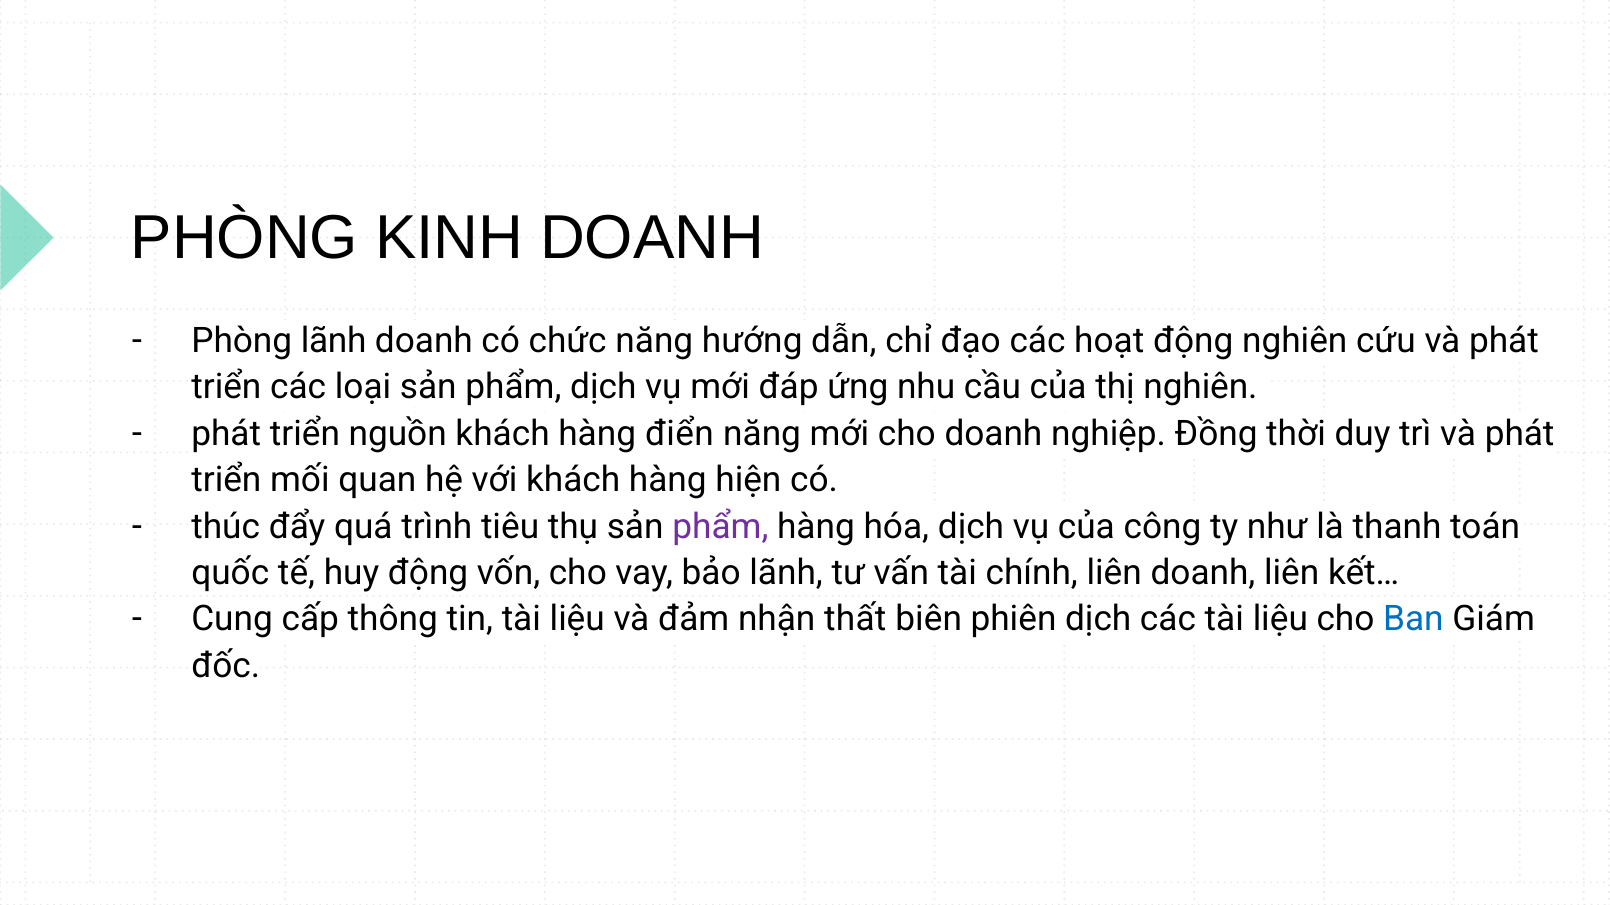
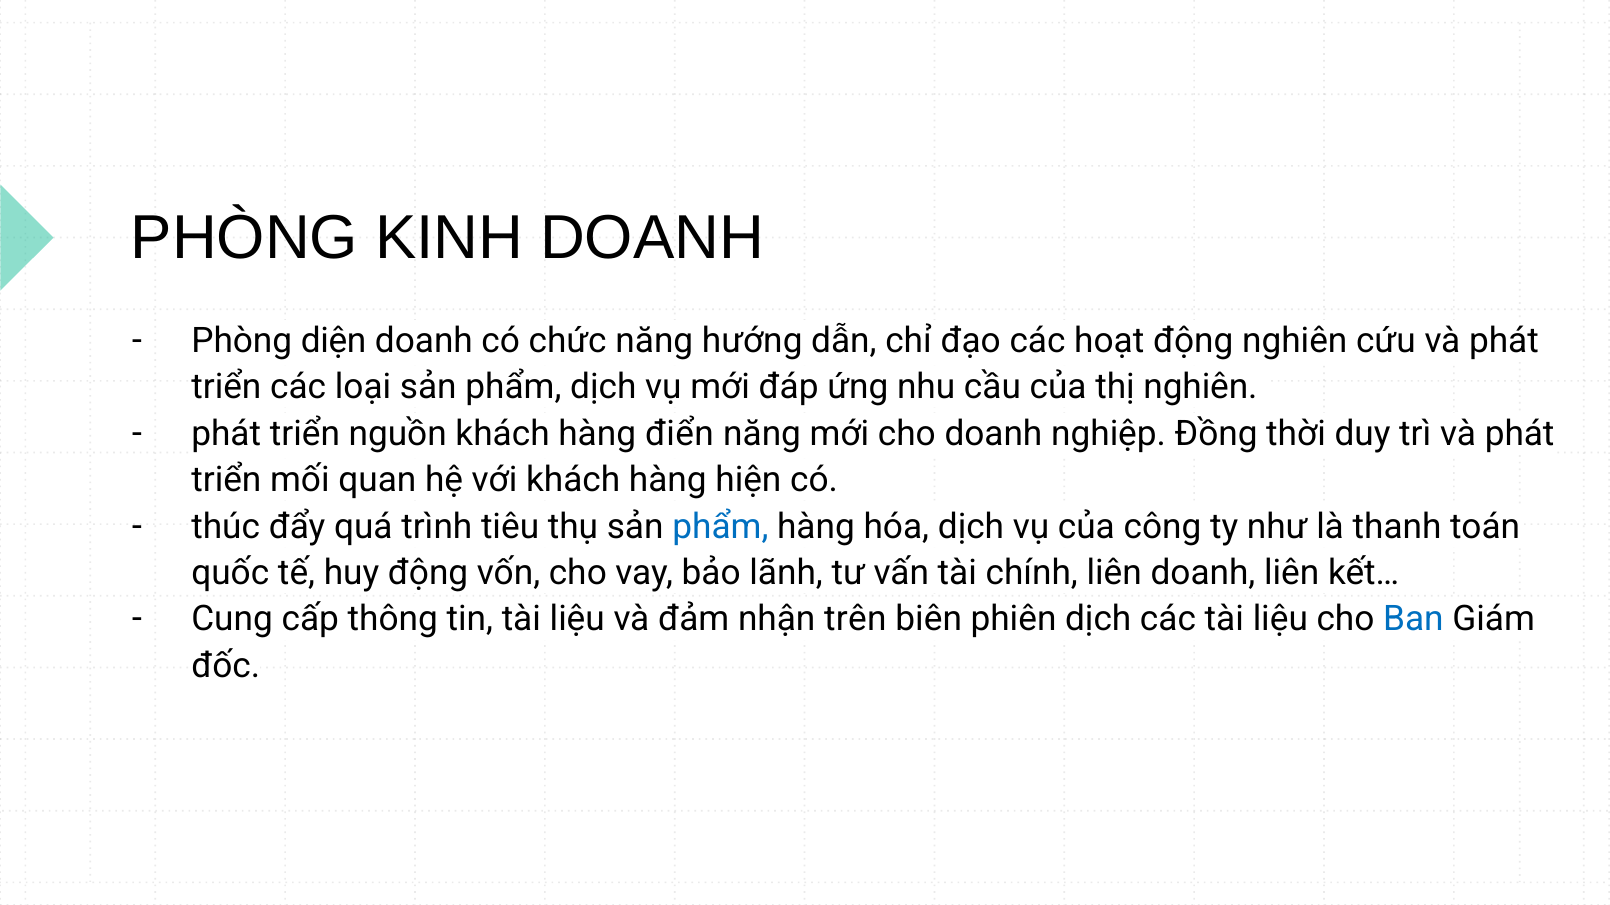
Phòng lãnh: lãnh -> diện (334, 341)
phẩm colour: purple -> blue (720, 527)
thất: thất -> trên (855, 620)
